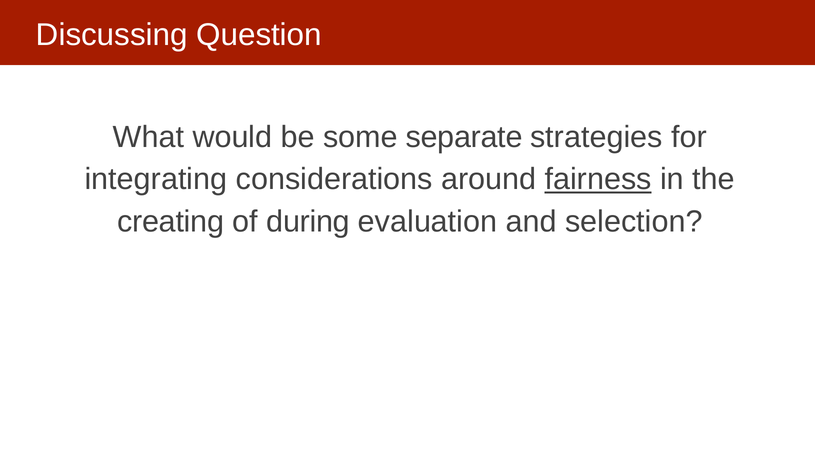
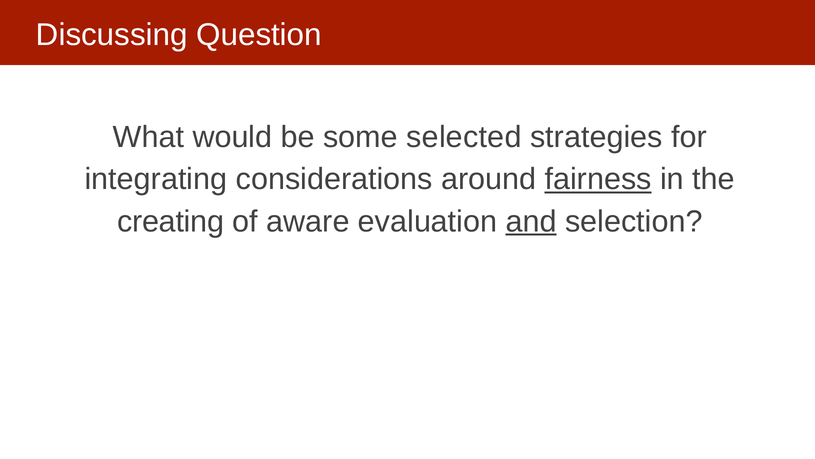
separate: separate -> selected (464, 137)
during: during -> aware (308, 221)
and underline: none -> present (531, 221)
